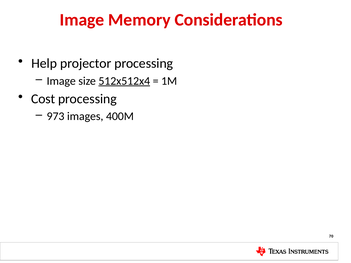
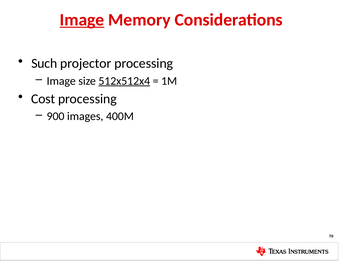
Image underline: none -> present (82, 20)
Help: Help -> Such (44, 64)
973: 973 -> 900 (56, 116)
